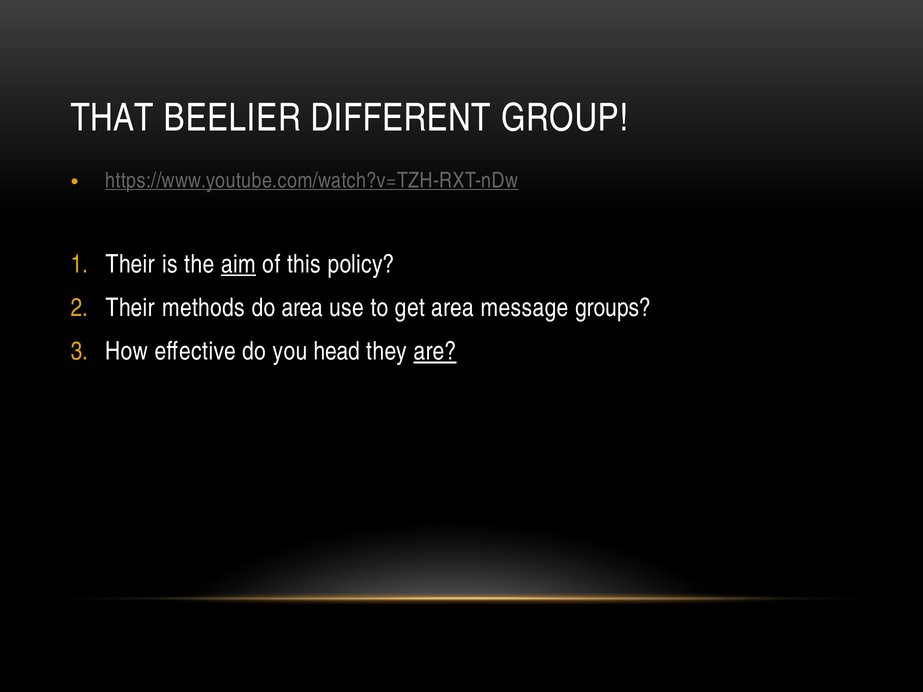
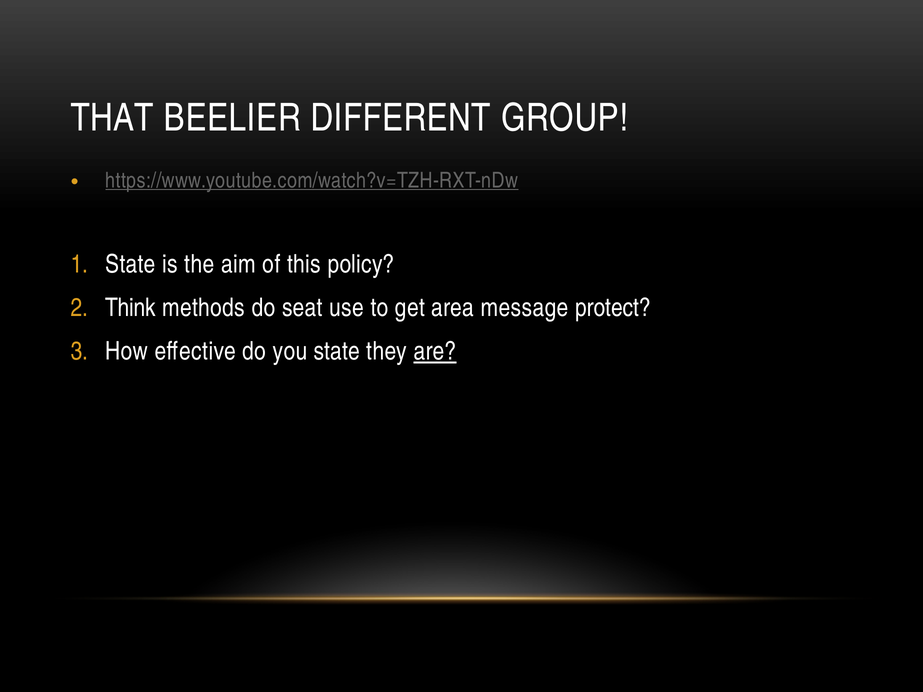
Their: Their -> State (130, 264)
aim underline: present -> none (238, 264)
Their: Their -> Think (131, 308)
do area: area -> seat (302, 308)
groups: groups -> protect (613, 308)
you head: head -> state (337, 352)
